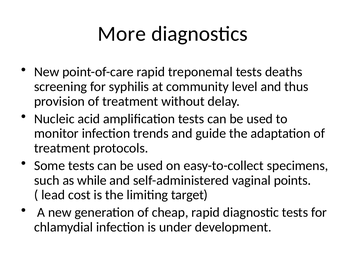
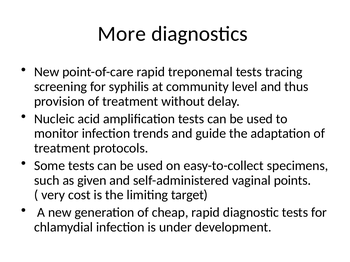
deaths: deaths -> tracing (284, 72)
while: while -> given (92, 181)
lead: lead -> very (53, 195)
